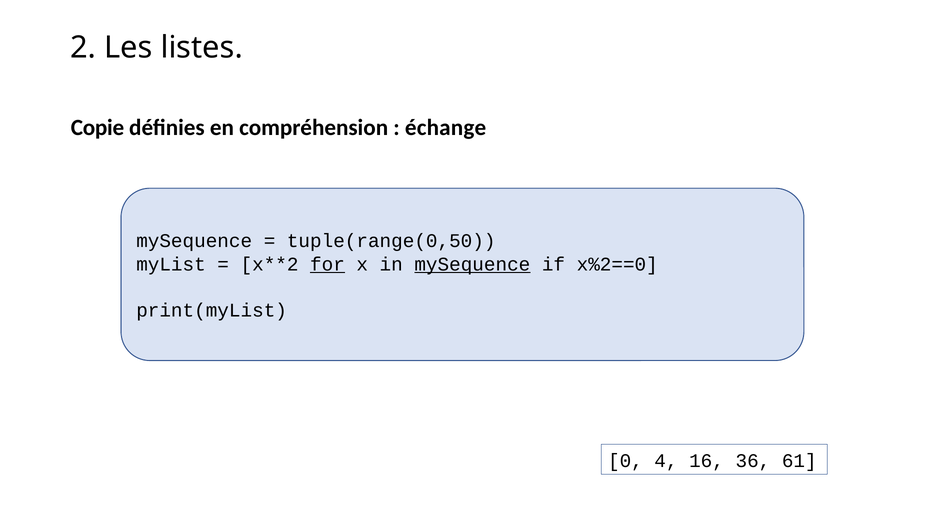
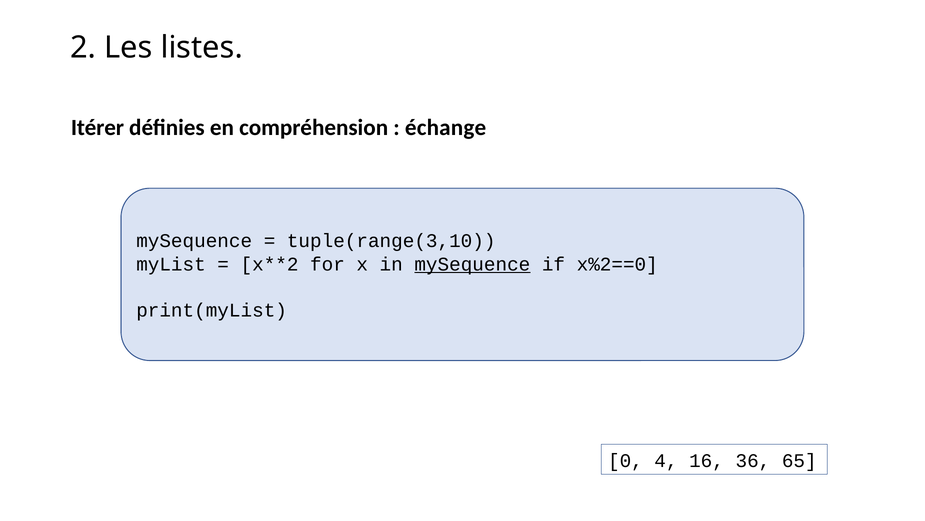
Copie: Copie -> Itérer (97, 127)
tuple(range(0,50: tuple(range(0,50 -> tuple(range(3,10 (391, 241)
for underline: present -> none (327, 264)
61: 61 -> 65 (799, 460)
